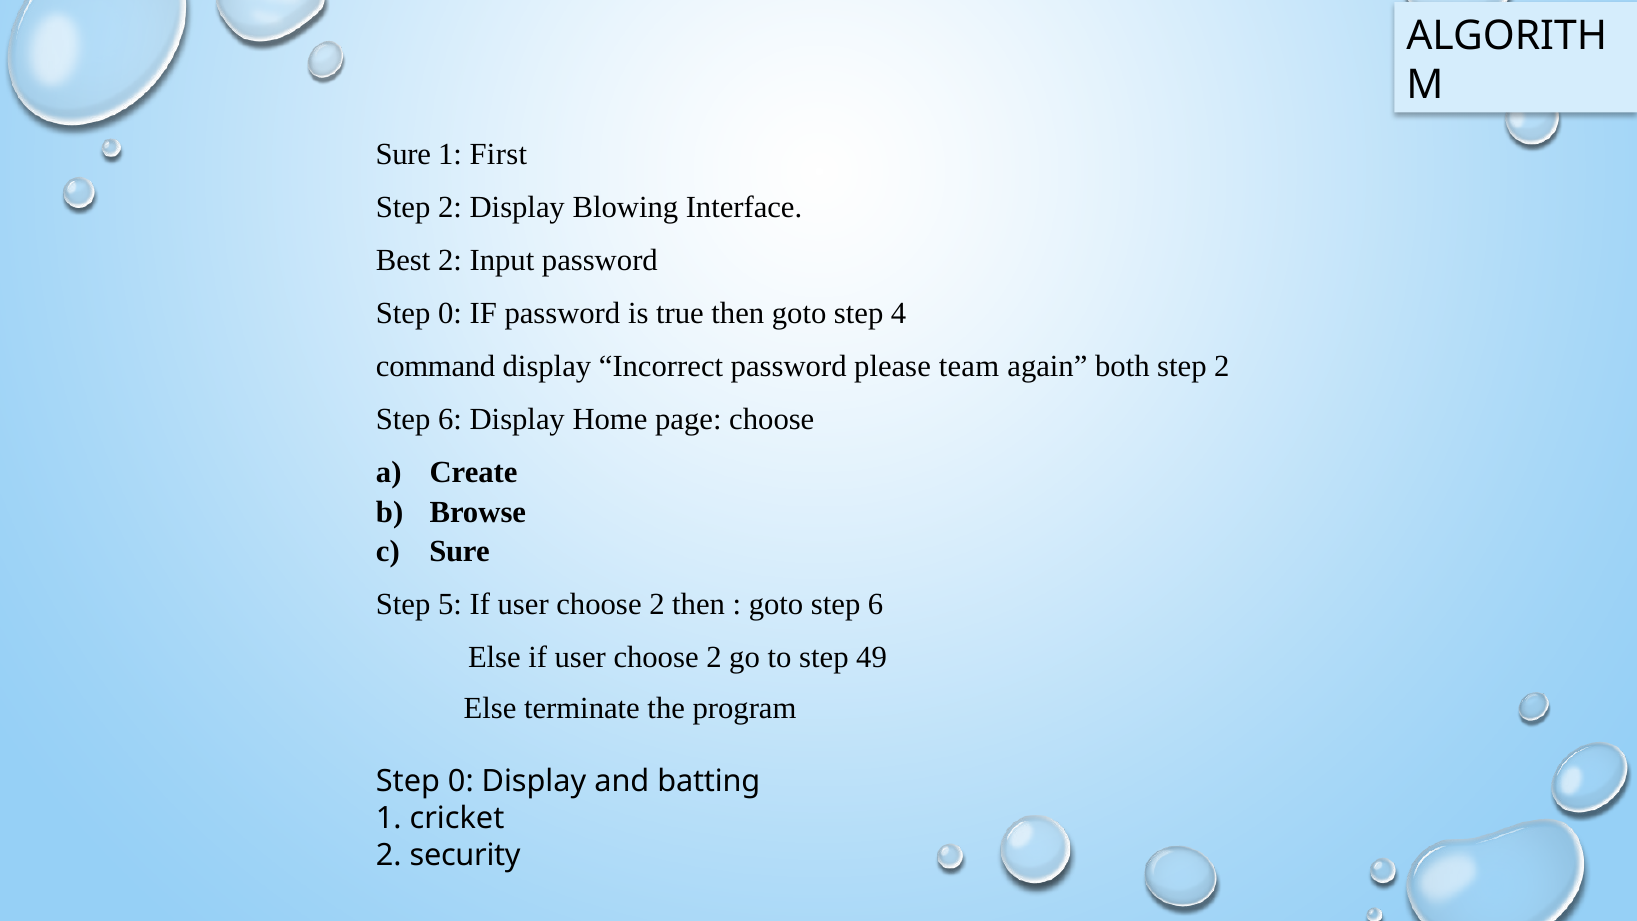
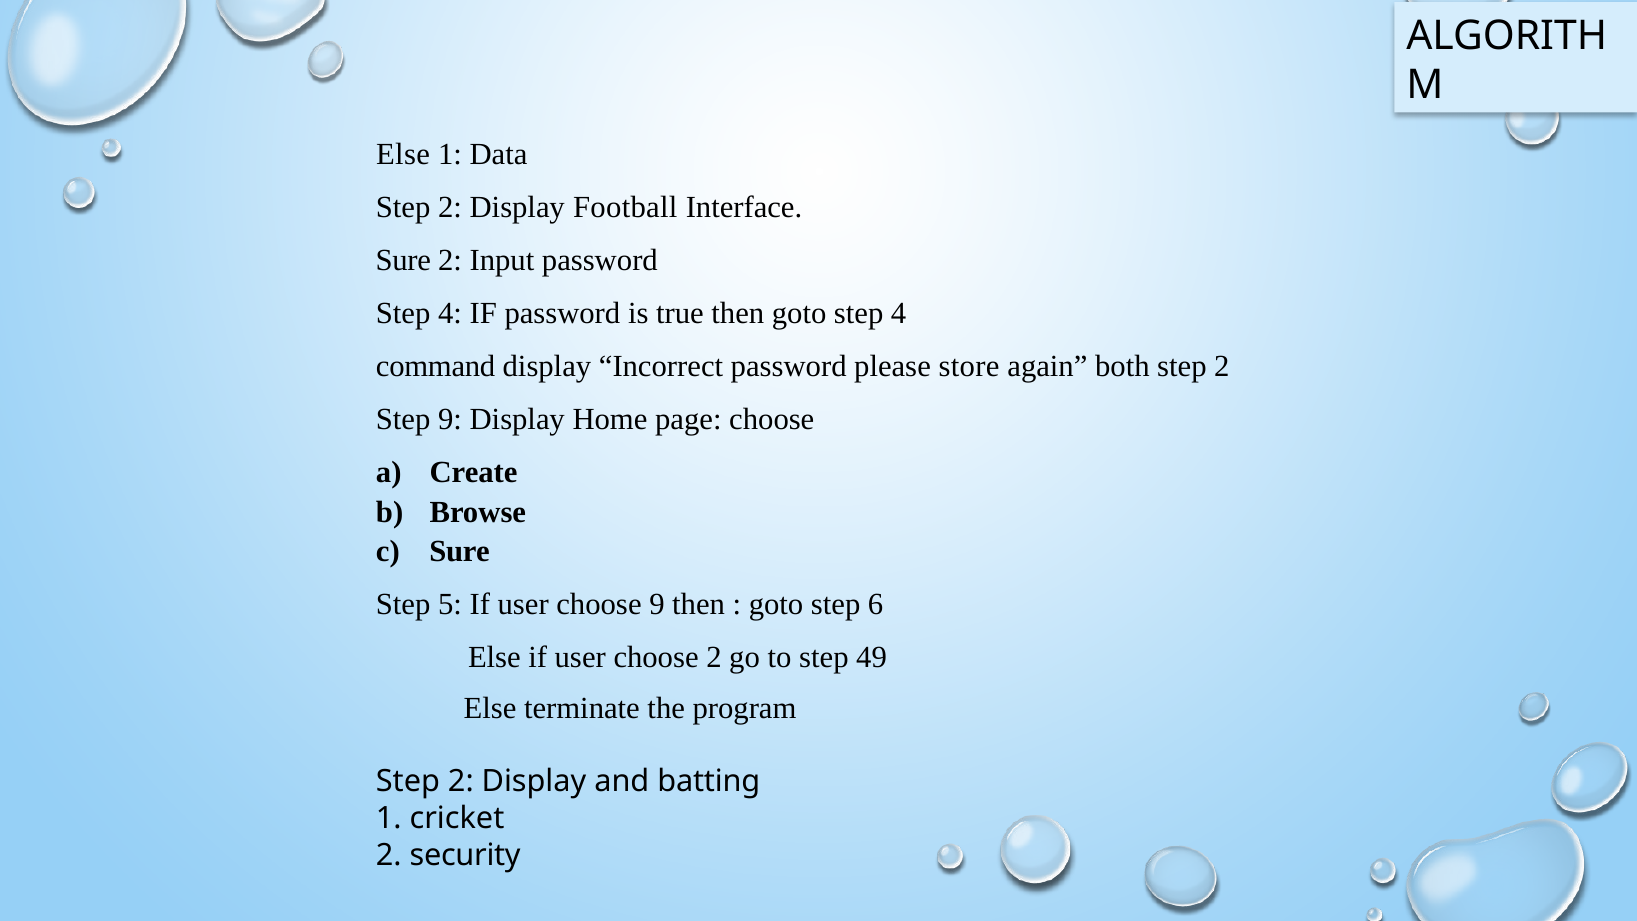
Sure: Sure -> Else (403, 155)
First: First -> Data (498, 155)
Blowing: Blowing -> Football (625, 208)
Best: Best -> Sure (403, 261)
0: 0 -> 4 (450, 314)
team: team -> store (969, 367)
6: 6 -> 9 (450, 420)
2: 2 -> 9 (657, 605)
0: 0 -> 2 (461, 782)
